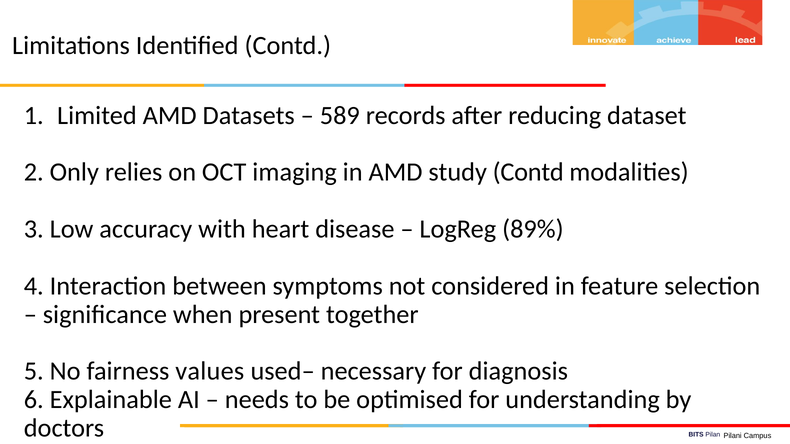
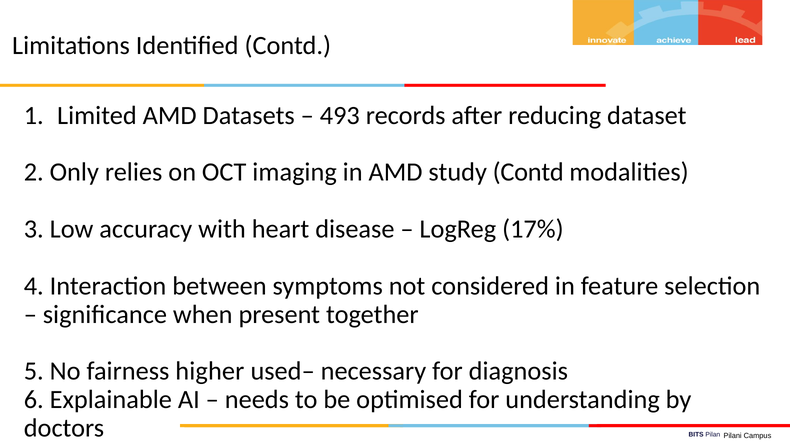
589: 589 -> 493 (340, 115)
89%: 89% -> 17% (533, 229)
values: values -> higher (210, 372)
